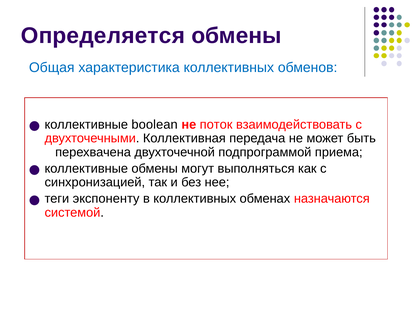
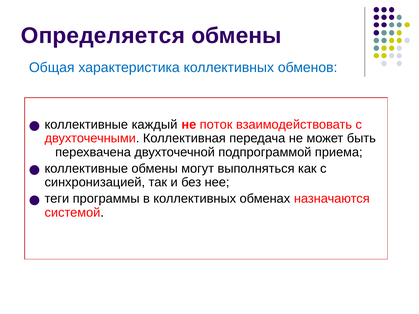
boolean: boolean -> каждый (155, 125)
экспоненту: экспоненту -> программы (106, 199)
